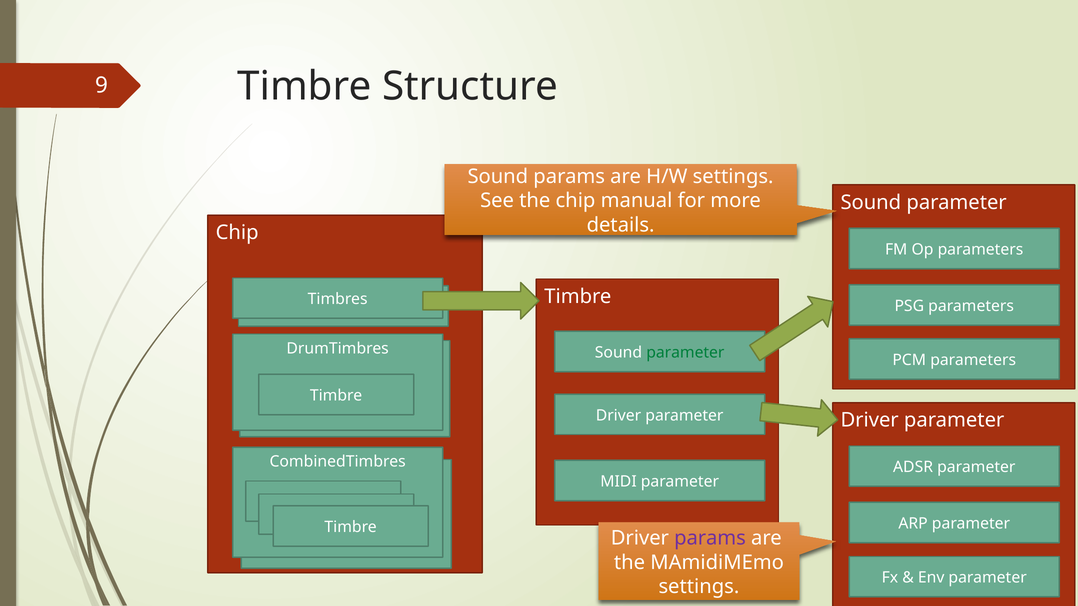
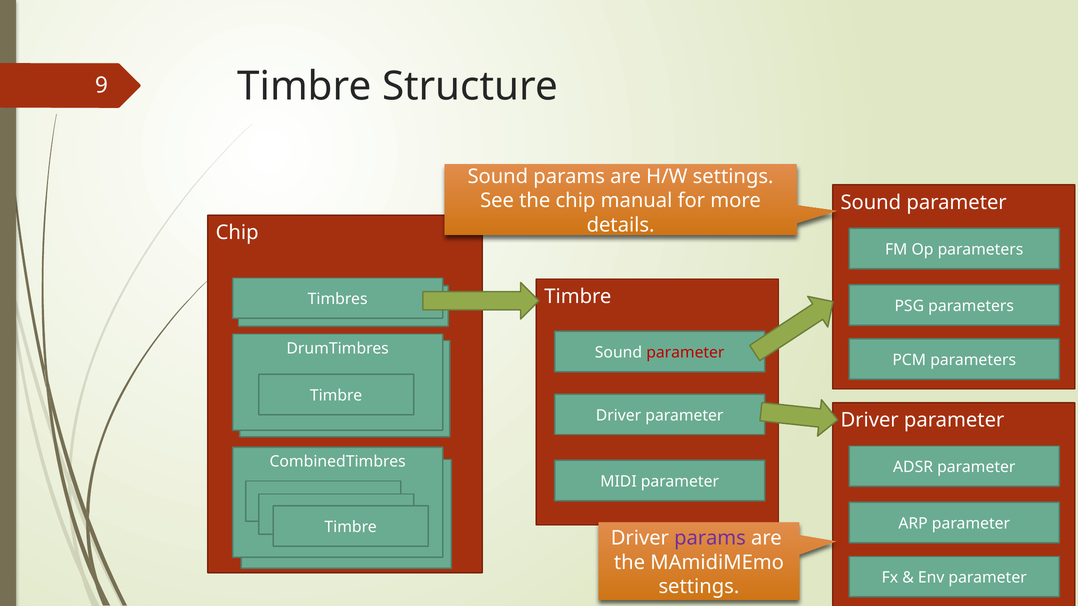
parameter colour: green -> red (685, 353)
